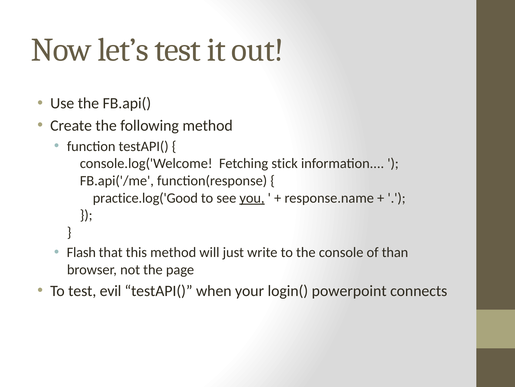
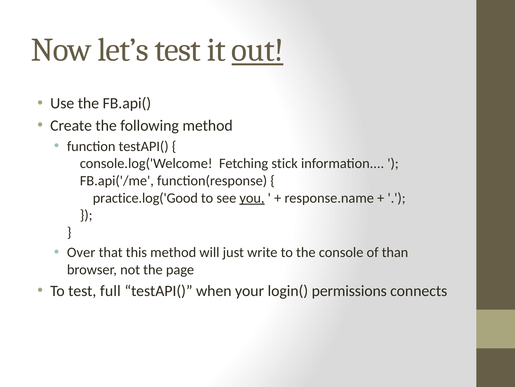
out underline: none -> present (258, 50)
Flash: Flash -> Over (81, 252)
evil: evil -> full (110, 290)
powerpoint: powerpoint -> permissions (349, 290)
